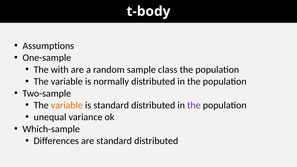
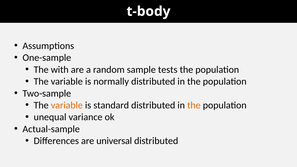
class: class -> tests (168, 70)
the colour: purple -> orange (194, 105)
Which-sample: Which-sample -> Actual-sample (51, 129)
are standard: standard -> universal (114, 141)
